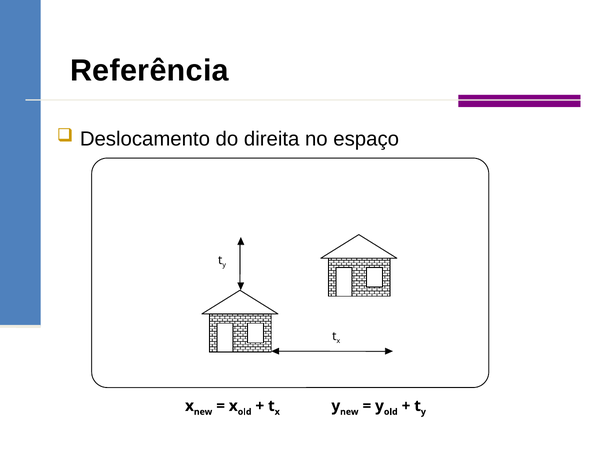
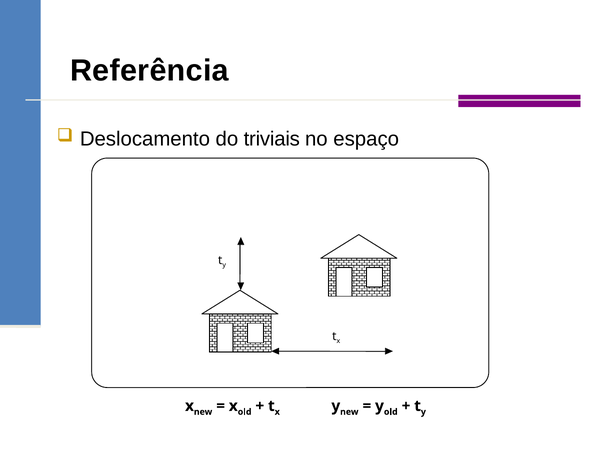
direita: direita -> triviais (272, 139)
